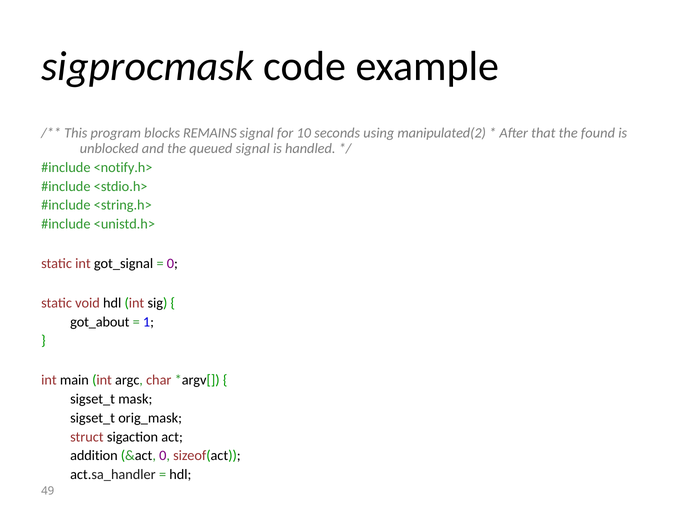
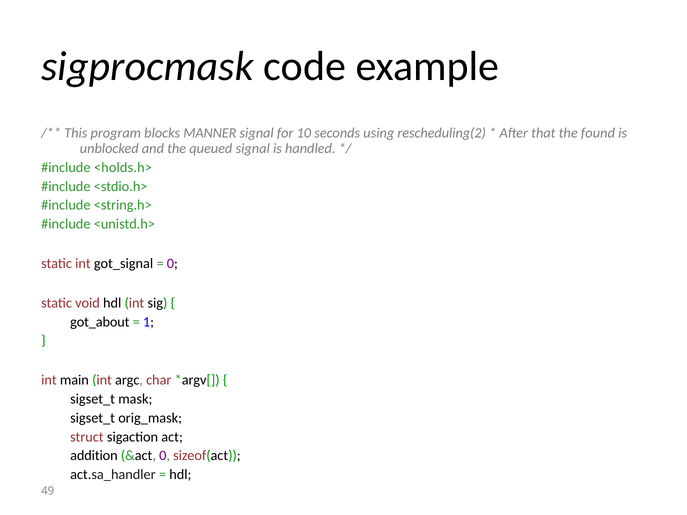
REMAINS: REMAINS -> MANNER (210, 133)
manipulated(2: manipulated(2 -> rescheduling(2 (442, 133)
<notify.h>: <notify.h> -> <holds.h> (123, 168)
